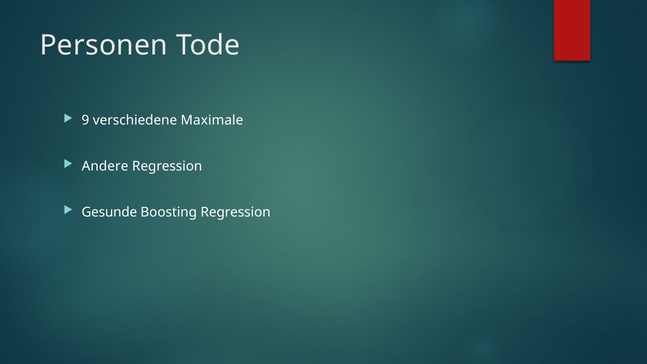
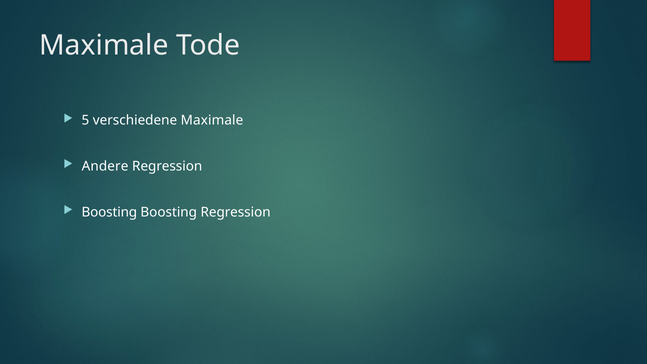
Personen: Personen -> Maximale (104, 45)
9: 9 -> 5 (85, 120)
Gesunde: Gesunde -> Boosting (109, 212)
